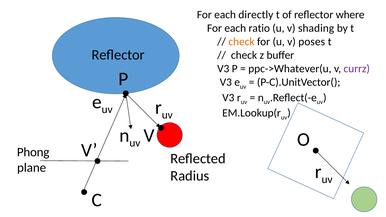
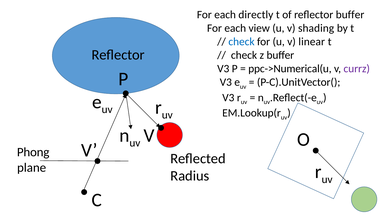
reflector where: where -> buffer (350, 15)
ratio: ratio -> view (259, 28)
check colour: orange -> blue (241, 42)
poses: poses -> linear (312, 42)
ppc->Whatever(u: ppc->Whatever(u -> ppc->Numerical(u (290, 69)
